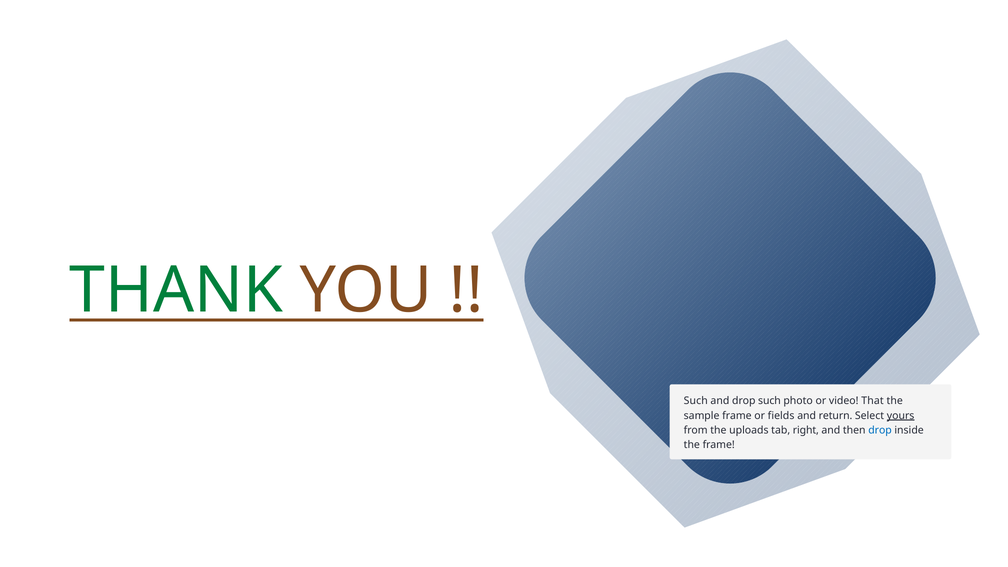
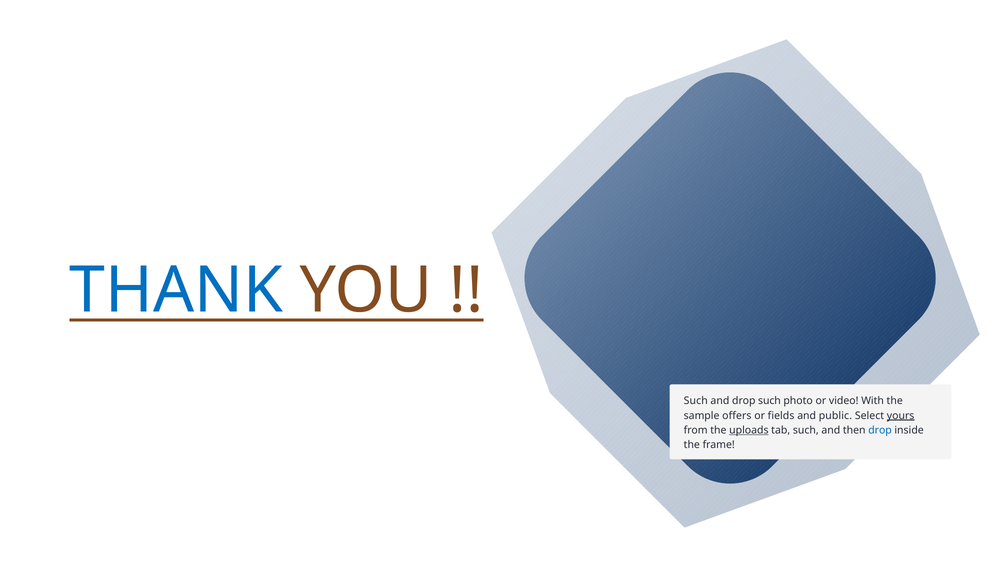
THANK colour: green -> blue (176, 291)
That: That -> With (873, 401)
sample frame: frame -> offers (737, 416)
return: return -> public (835, 416)
uploads underline: none -> present (749, 430)
tab right: right -> such (806, 430)
